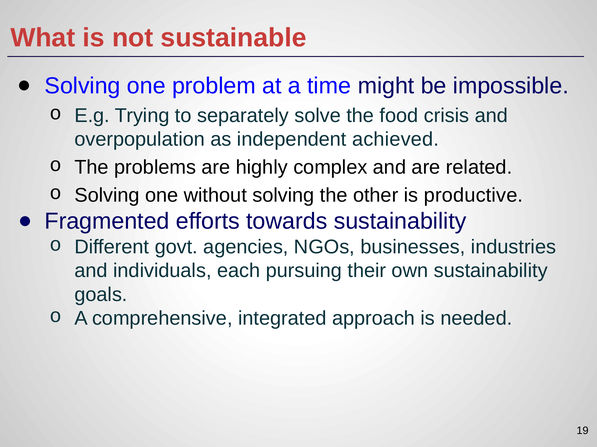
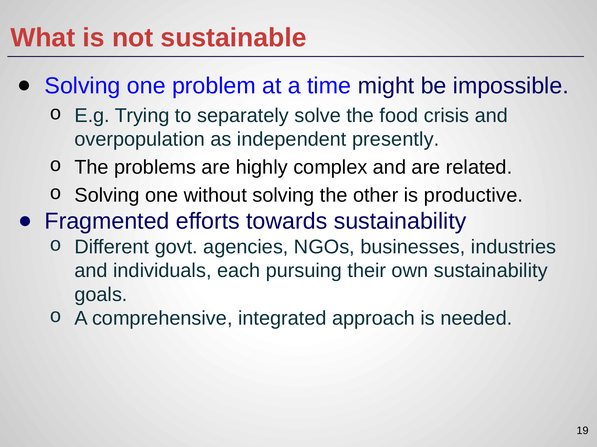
achieved: achieved -> presently (396, 140)
